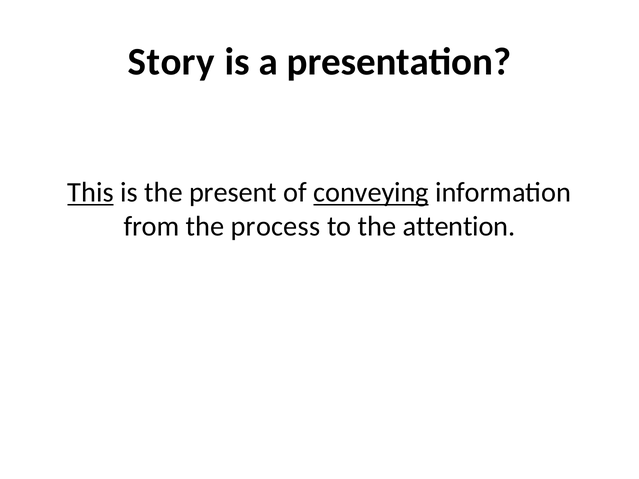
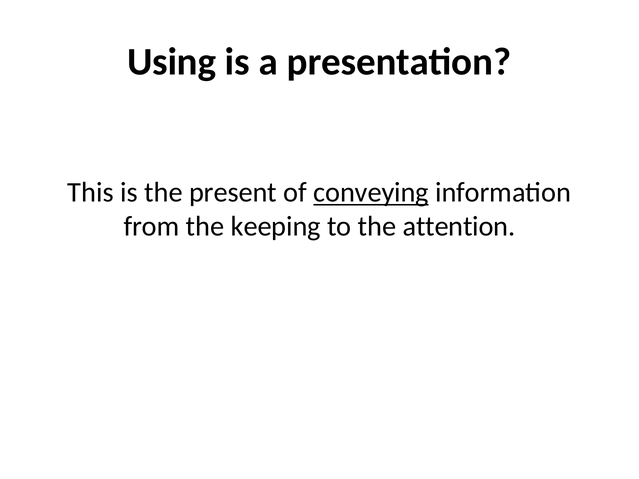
Story: Story -> Using (172, 62)
This underline: present -> none (90, 193)
process: process -> keeping (276, 227)
